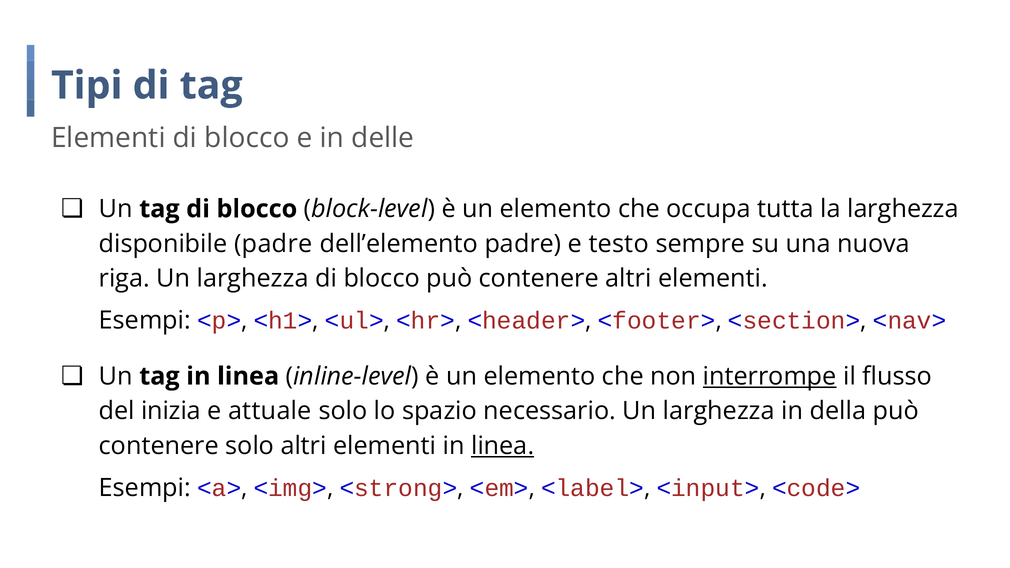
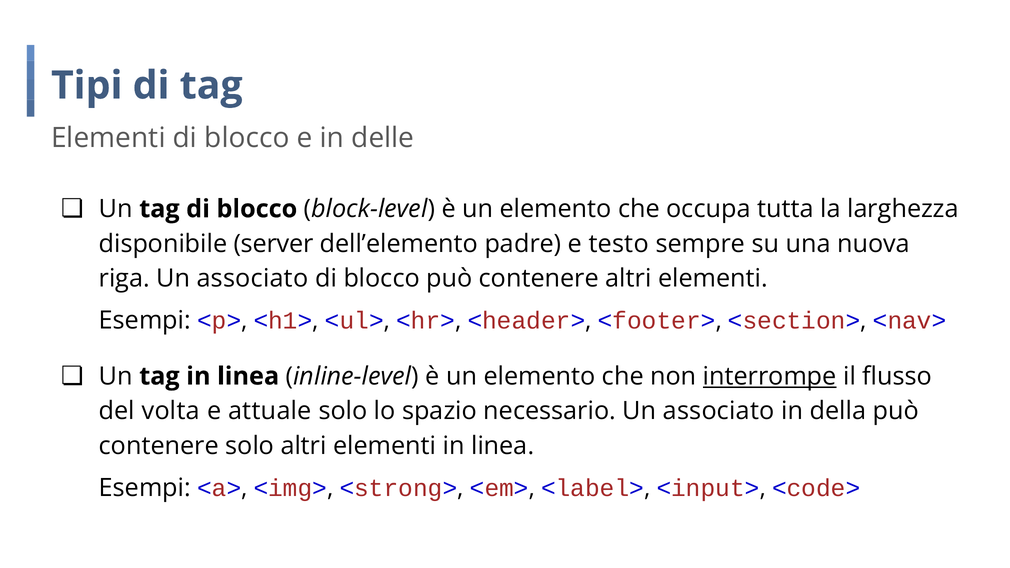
disponibile padre: padre -> server (274, 244)
riga Un larghezza: larghezza -> associato (253, 279)
inizia: inizia -> volta (171, 411)
necessario Un larghezza: larghezza -> associato (719, 411)
linea underline: present -> none (503, 446)
